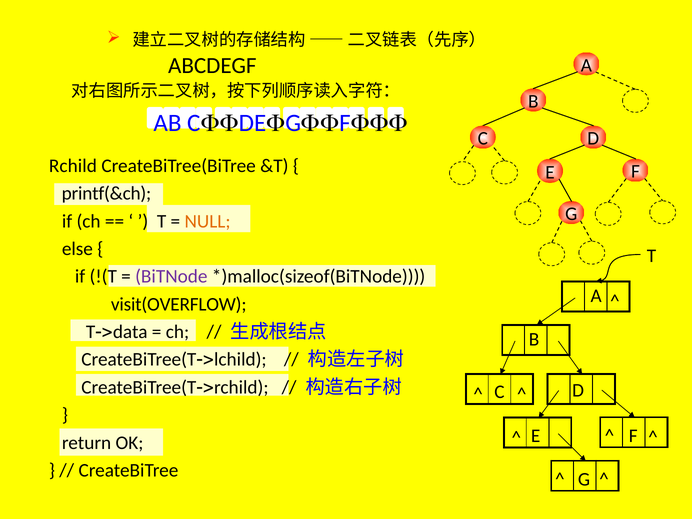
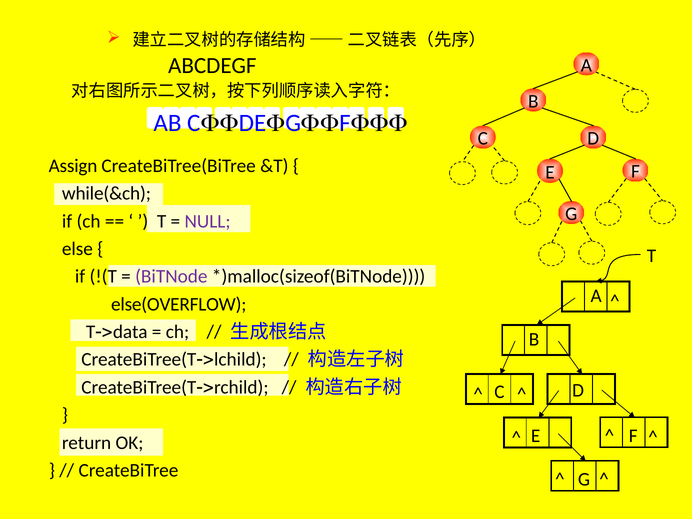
Rchild: Rchild -> Assign (73, 166)
printf(&ch: printf(&ch -> while(&ch (106, 194)
NULL colour: orange -> purple (208, 221)
visit(OVERFLOW: visit(OVERFLOW -> else(OVERFLOW (179, 304)
